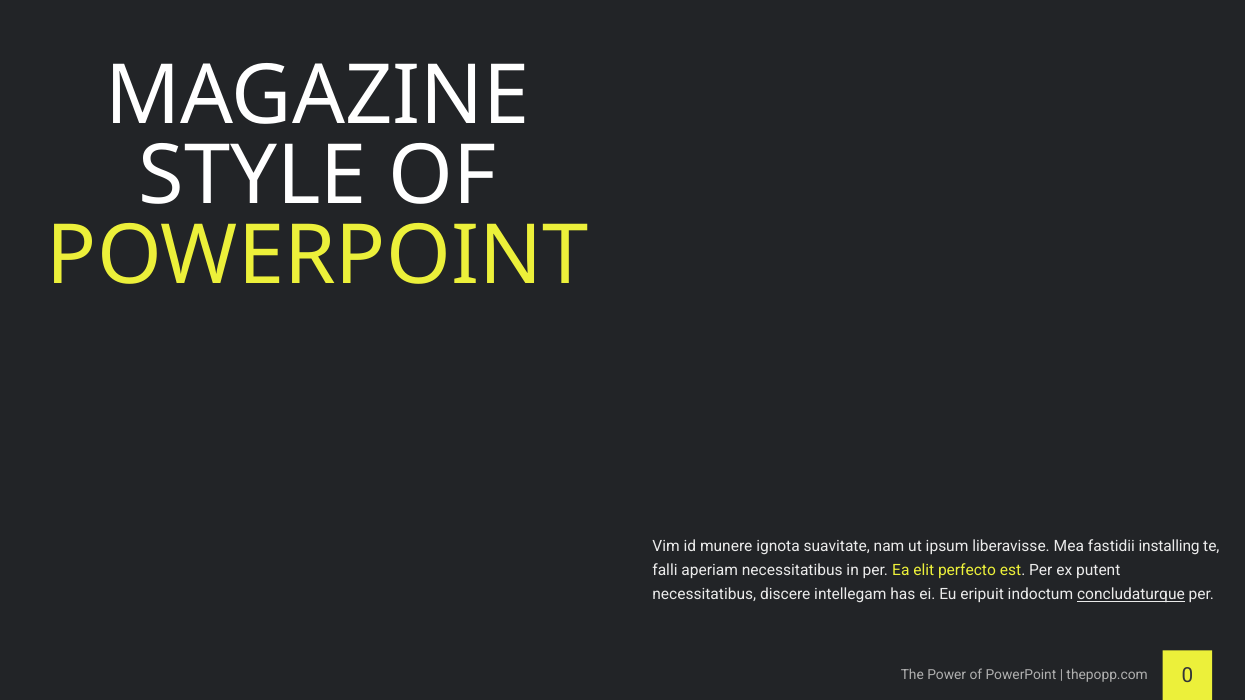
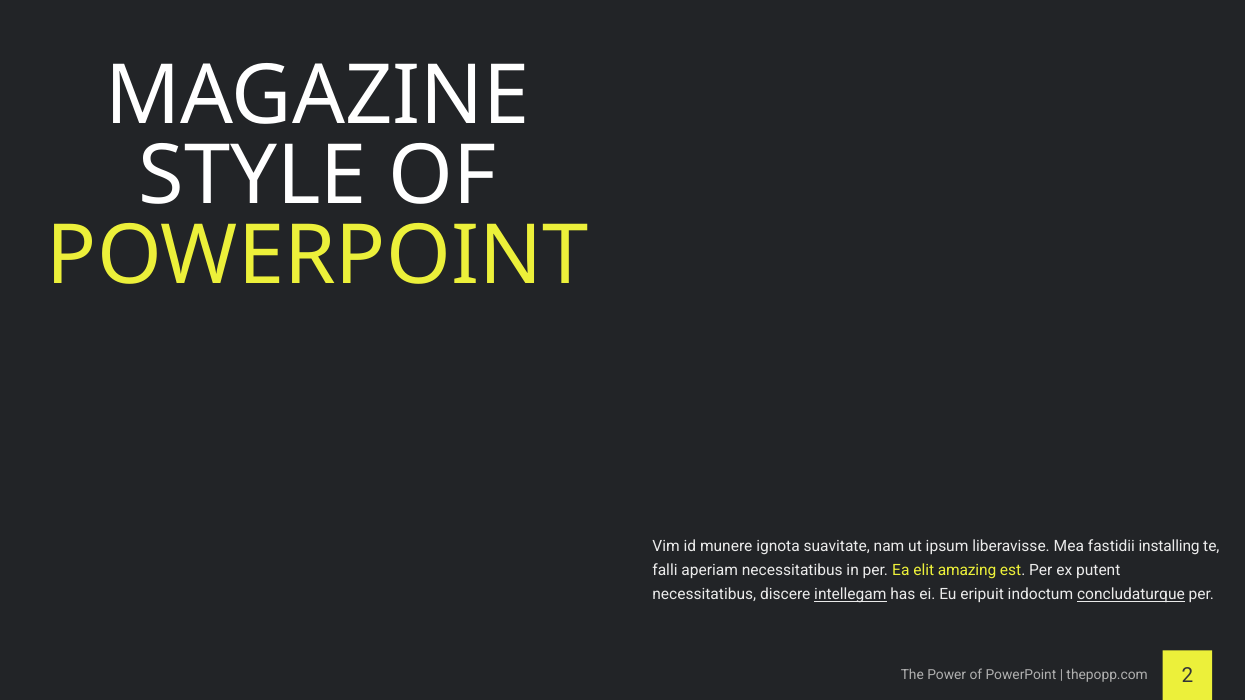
perfecto: perfecto -> amazing (967, 570)
intellegam underline: none -> present (850, 595)
0: 0 -> 2 (1187, 676)
